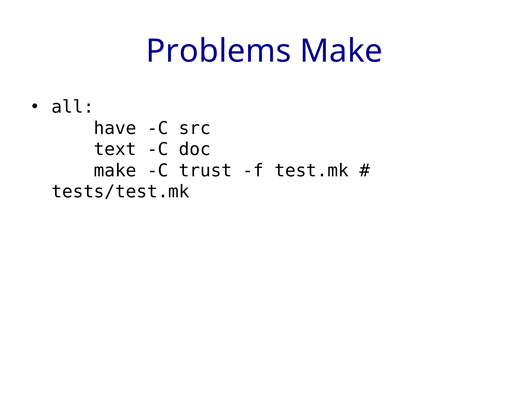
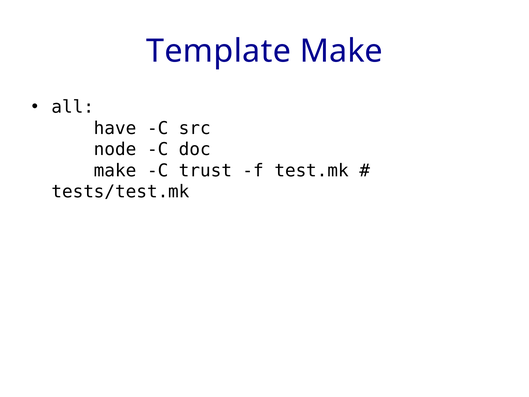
Problems: Problems -> Template (219, 51)
text: text -> node (115, 149)
